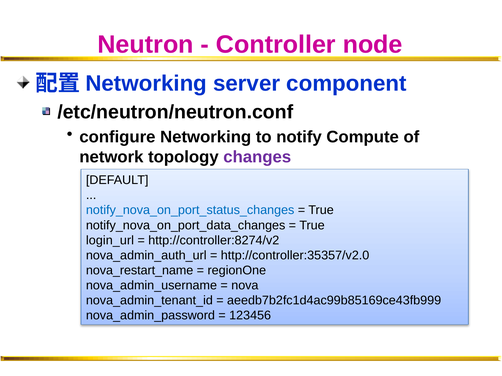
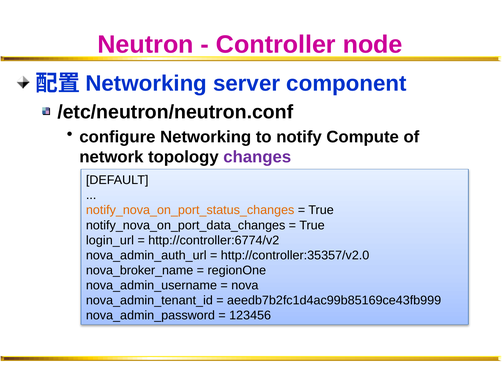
notify_nova_on_port_status_changes colour: blue -> orange (190, 210)
http://controller:8274/v2: http://controller:8274/v2 -> http://controller:6774/v2 (214, 241)
nova_restart_name: nova_restart_name -> nova_broker_name (140, 271)
